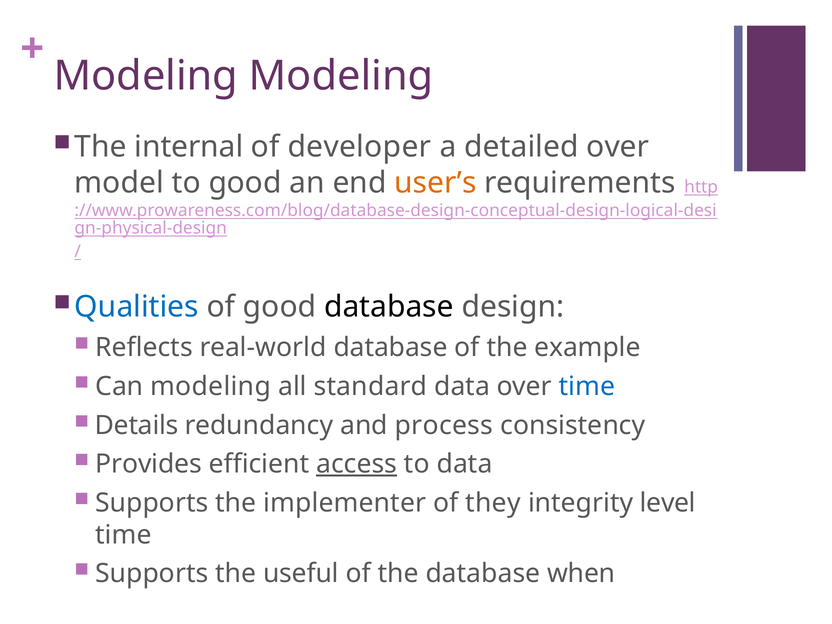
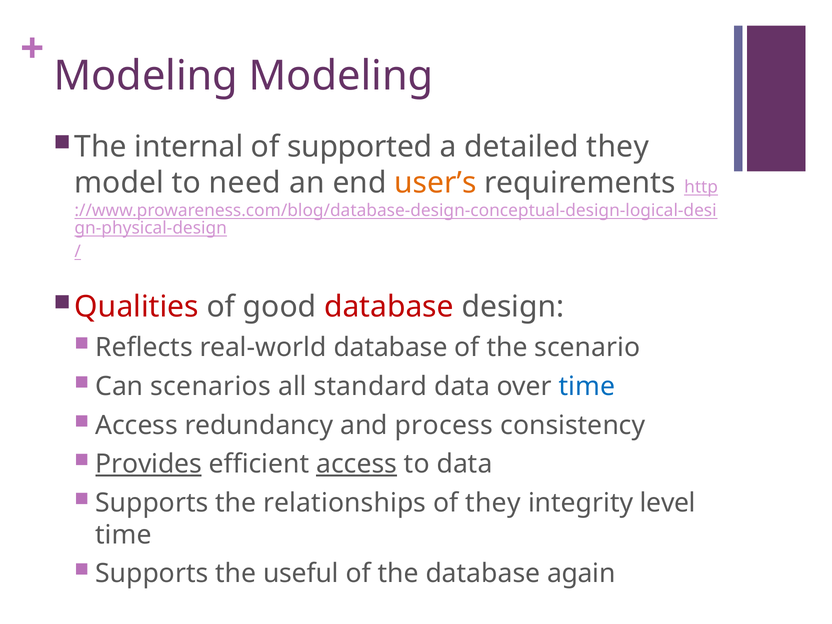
developer: developer -> supported (360, 147)
detailed over: over -> they (618, 147)
to good: good -> need (245, 183)
Qualities colour: blue -> red (137, 307)
database colour: black -> red (389, 307)
example: example -> scenario (587, 348)
Can modeling: modeling -> scenarios (211, 386)
Details: Details -> Access (137, 425)
Provides underline: none -> present (149, 464)
implementer: implementer -> relationships (345, 503)
when: when -> again (581, 574)
